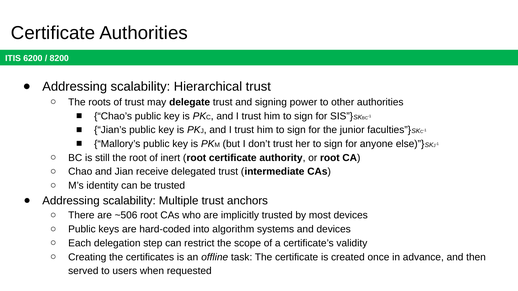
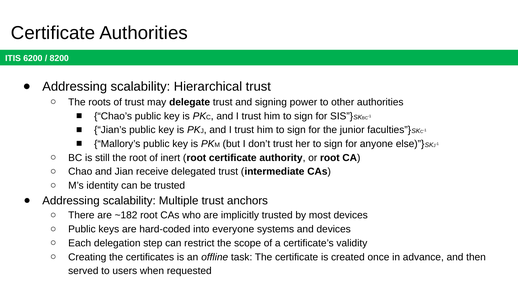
~506: ~506 -> ~182 (126, 216)
algorithm: algorithm -> everyone (233, 230)
